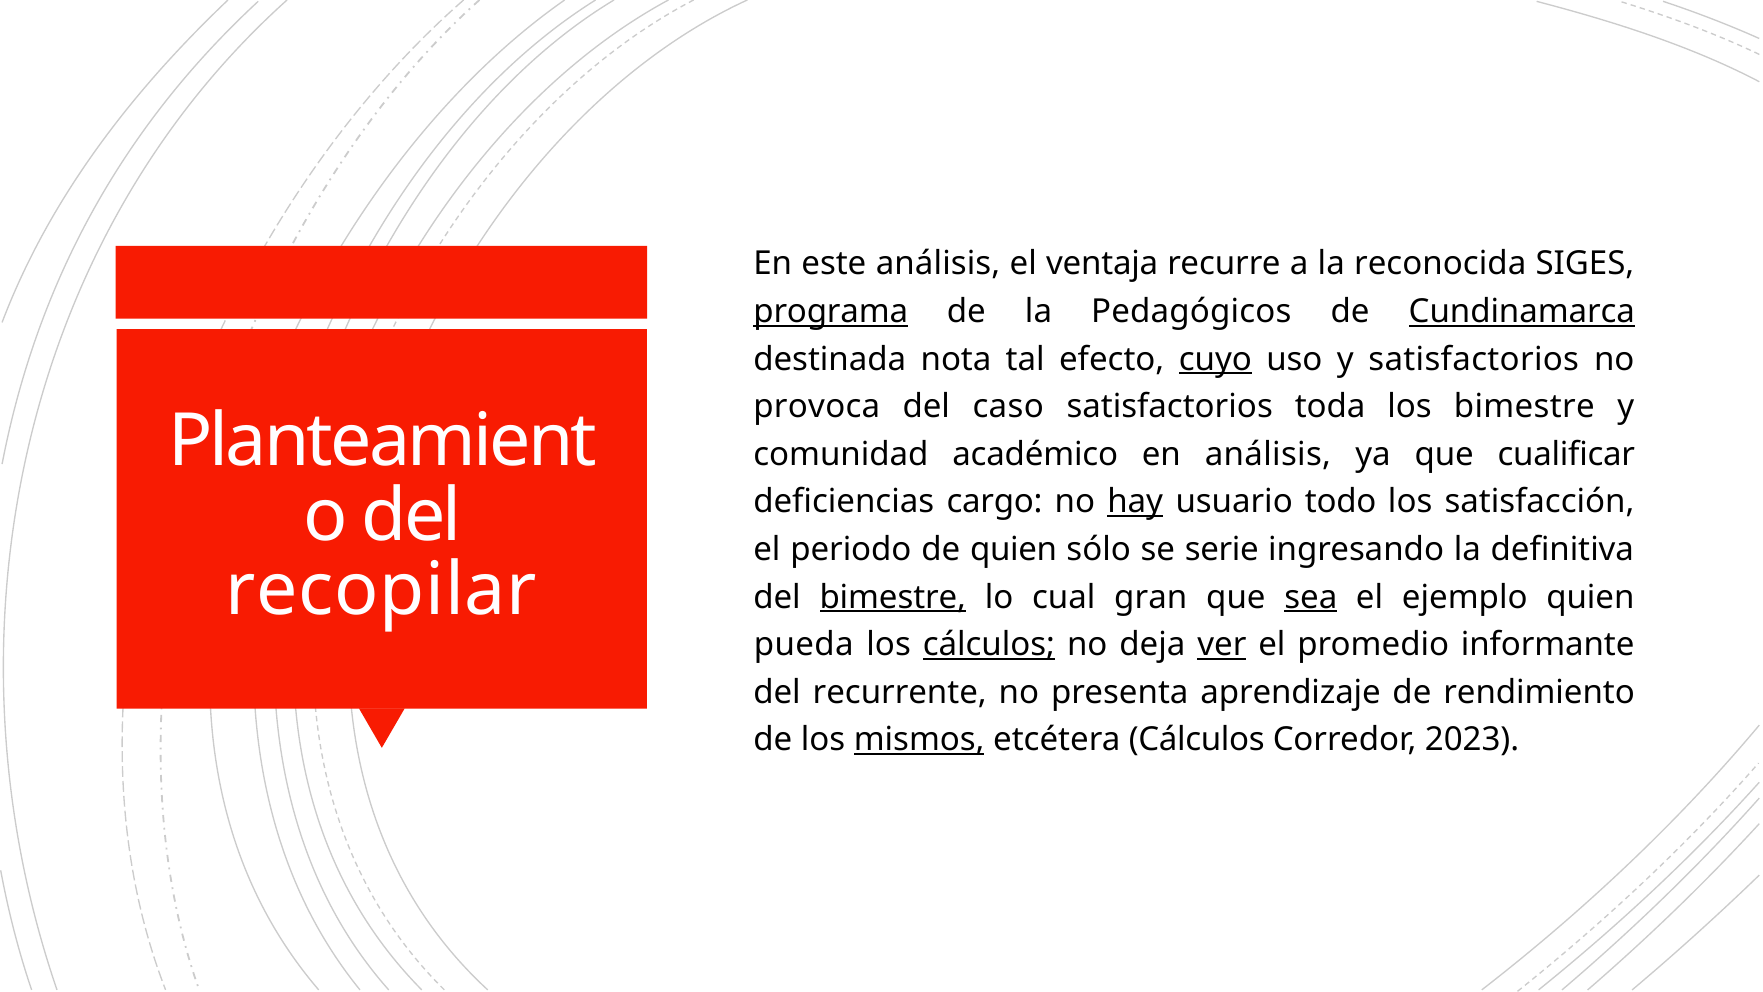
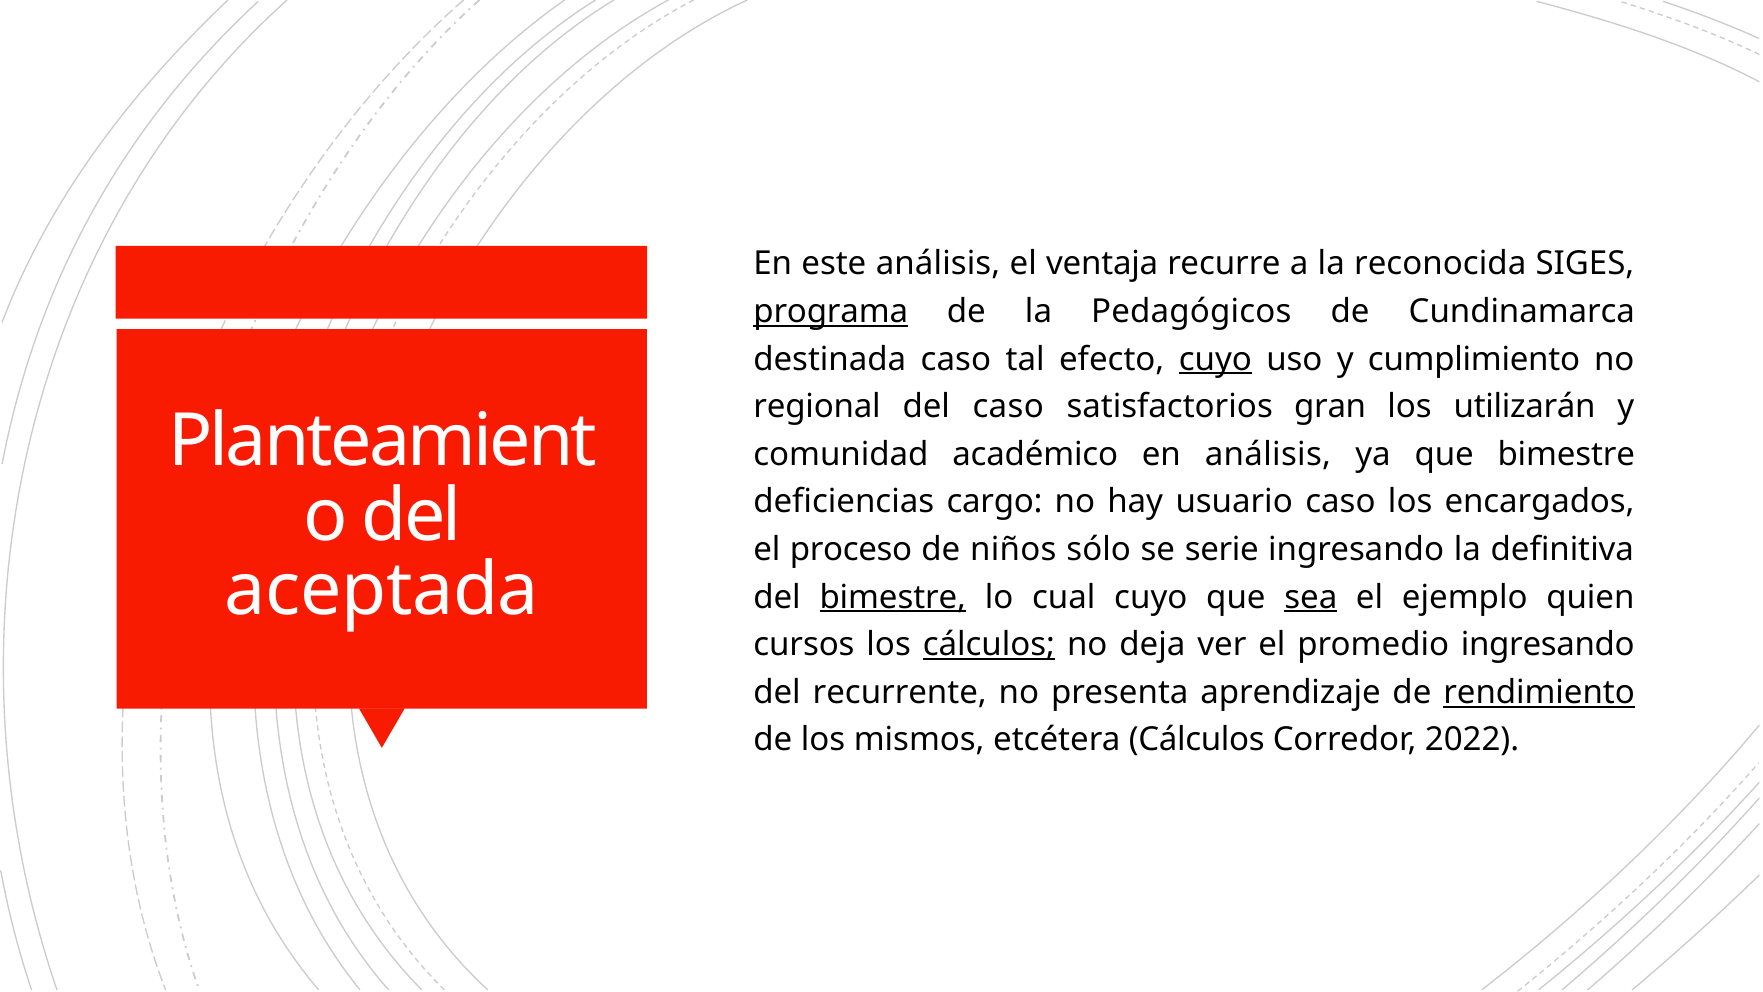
Cundinamarca underline: present -> none (1522, 312)
destinada nota: nota -> caso (956, 359)
y satisfactorios: satisfactorios -> cumplimiento (1474, 359)
provoca: provoca -> regional (817, 407)
toda: toda -> gran (1330, 407)
los bimestre: bimestre -> utilizarán (1525, 407)
que cualificar: cualificar -> bimestre (1566, 454)
hay underline: present -> none (1135, 502)
usuario todo: todo -> caso (1340, 502)
satisfacción: satisfacción -> encargados (1540, 502)
periodo: periodo -> proceso (851, 549)
de quien: quien -> niños (1013, 549)
recopilar: recopilar -> aceptada (382, 590)
cual gran: gran -> cuyo (1151, 597)
pueda: pueda -> cursos (804, 645)
ver underline: present -> none (1222, 645)
promedio informante: informante -> ingresando (1548, 645)
rendimiento underline: none -> present (1539, 692)
mismos underline: present -> none (919, 740)
2023: 2023 -> 2022 (1472, 740)
